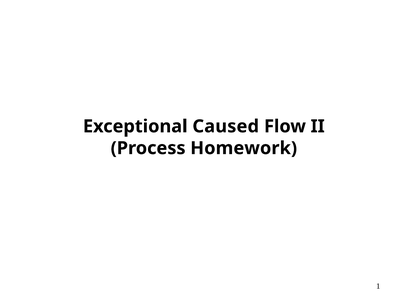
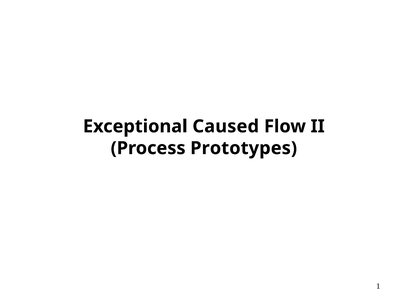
Homework: Homework -> Prototypes (244, 148)
